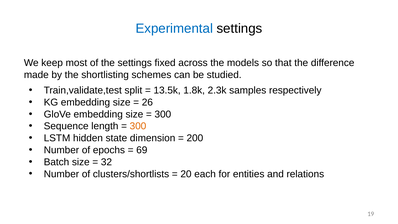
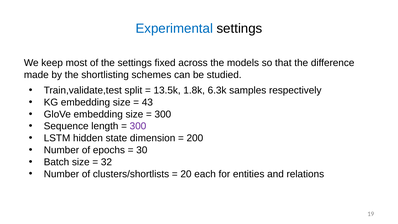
2.3k: 2.3k -> 6.3k (217, 90)
26: 26 -> 43 (147, 102)
300 colour: orange -> purple (138, 126)
69: 69 -> 30 (142, 150)
